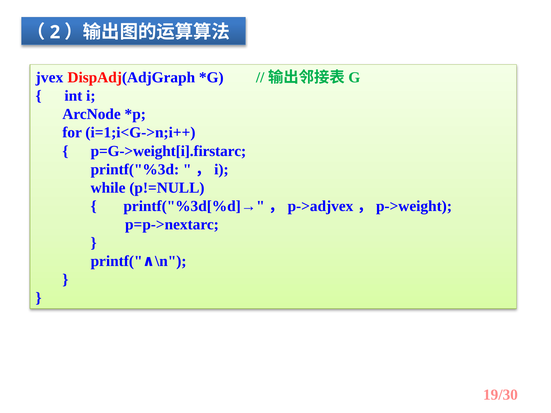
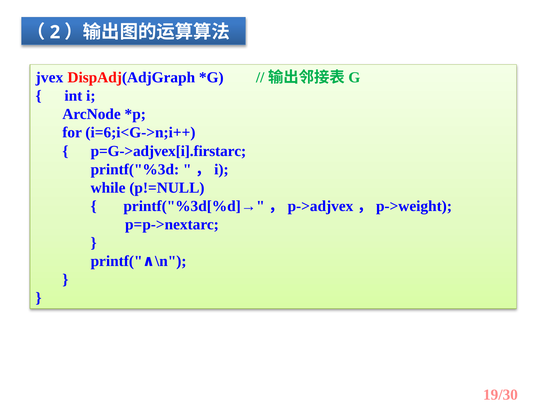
i=1;i<G->n;i++: i=1;i<G->n;i++ -> i=6;i<G->n;i++ (140, 133)
p=G->weight[i].firstarc: p=G->weight[i].firstarc -> p=G->adjvex[i].firstarc (168, 151)
